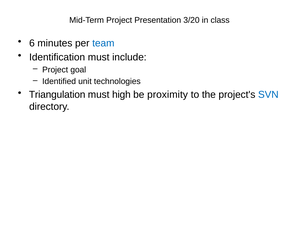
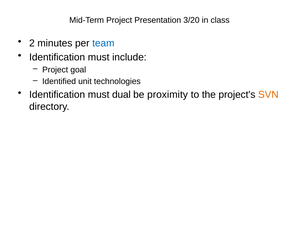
6: 6 -> 2 (32, 43)
Triangulation: Triangulation -> Identification (57, 94)
high: high -> dual (121, 94)
SVN colour: blue -> orange (268, 94)
